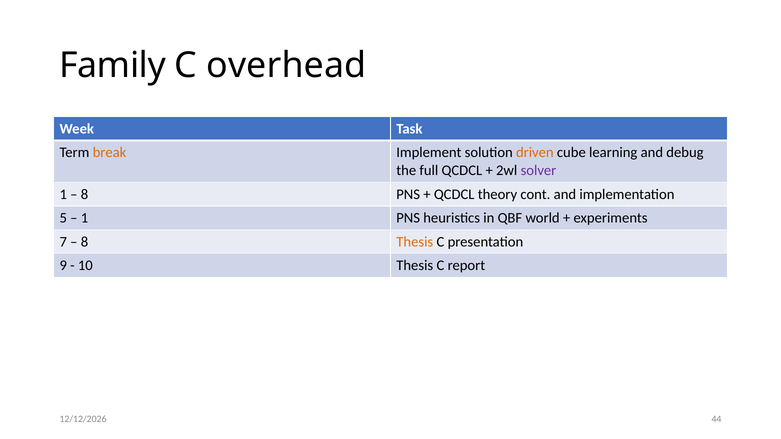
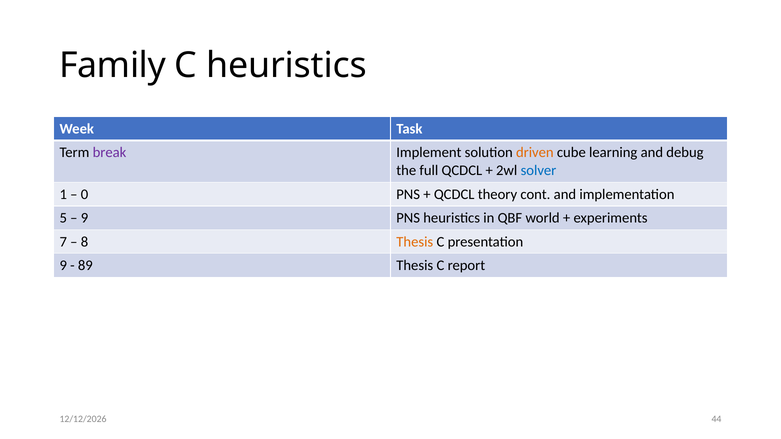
C overhead: overhead -> heuristics (287, 66)
break colour: orange -> purple (109, 153)
solver colour: purple -> blue (538, 171)
8: 8 -> 0 (84, 194)
1: 1 -> 9 (84, 218)
10: 10 -> 89 (85, 266)
